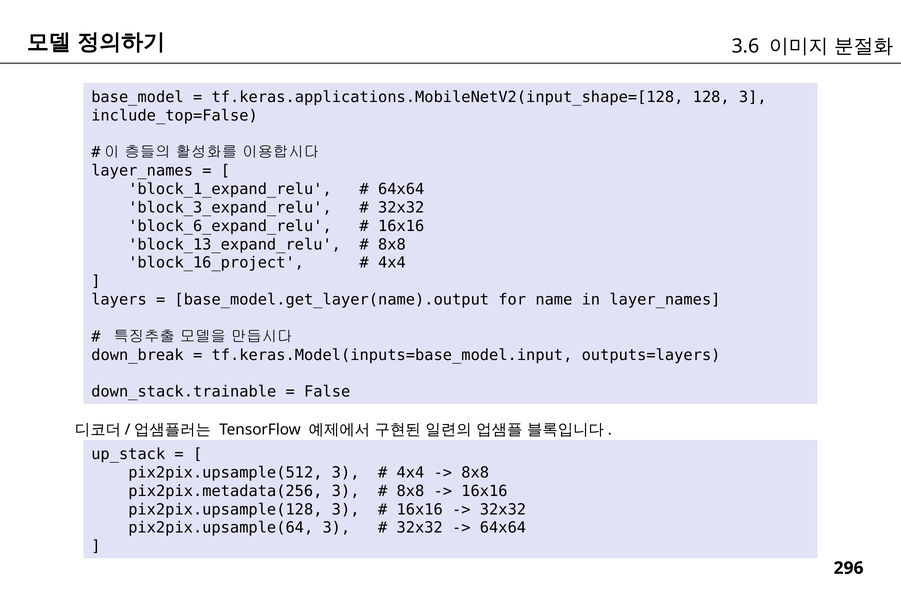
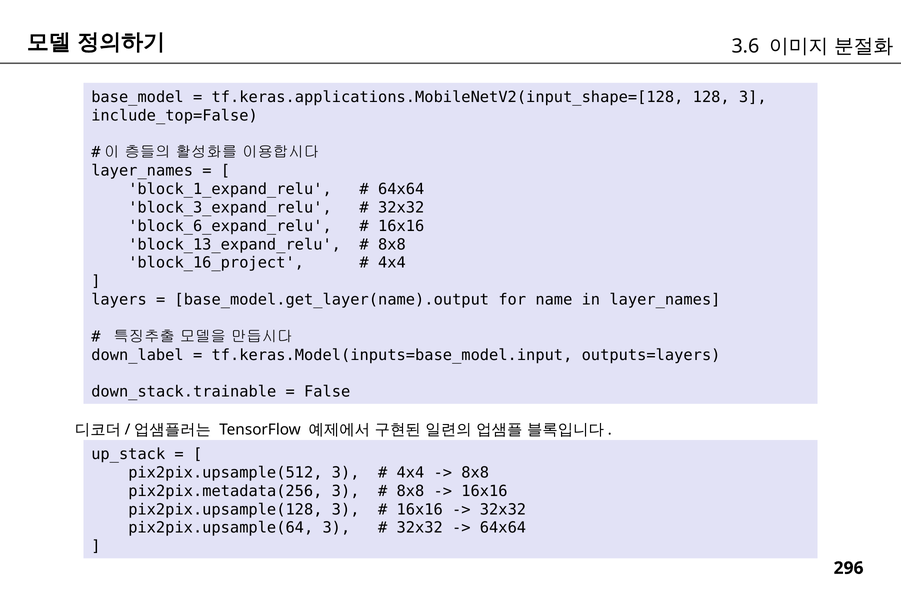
down_break: down_break -> down_label (138, 355)
